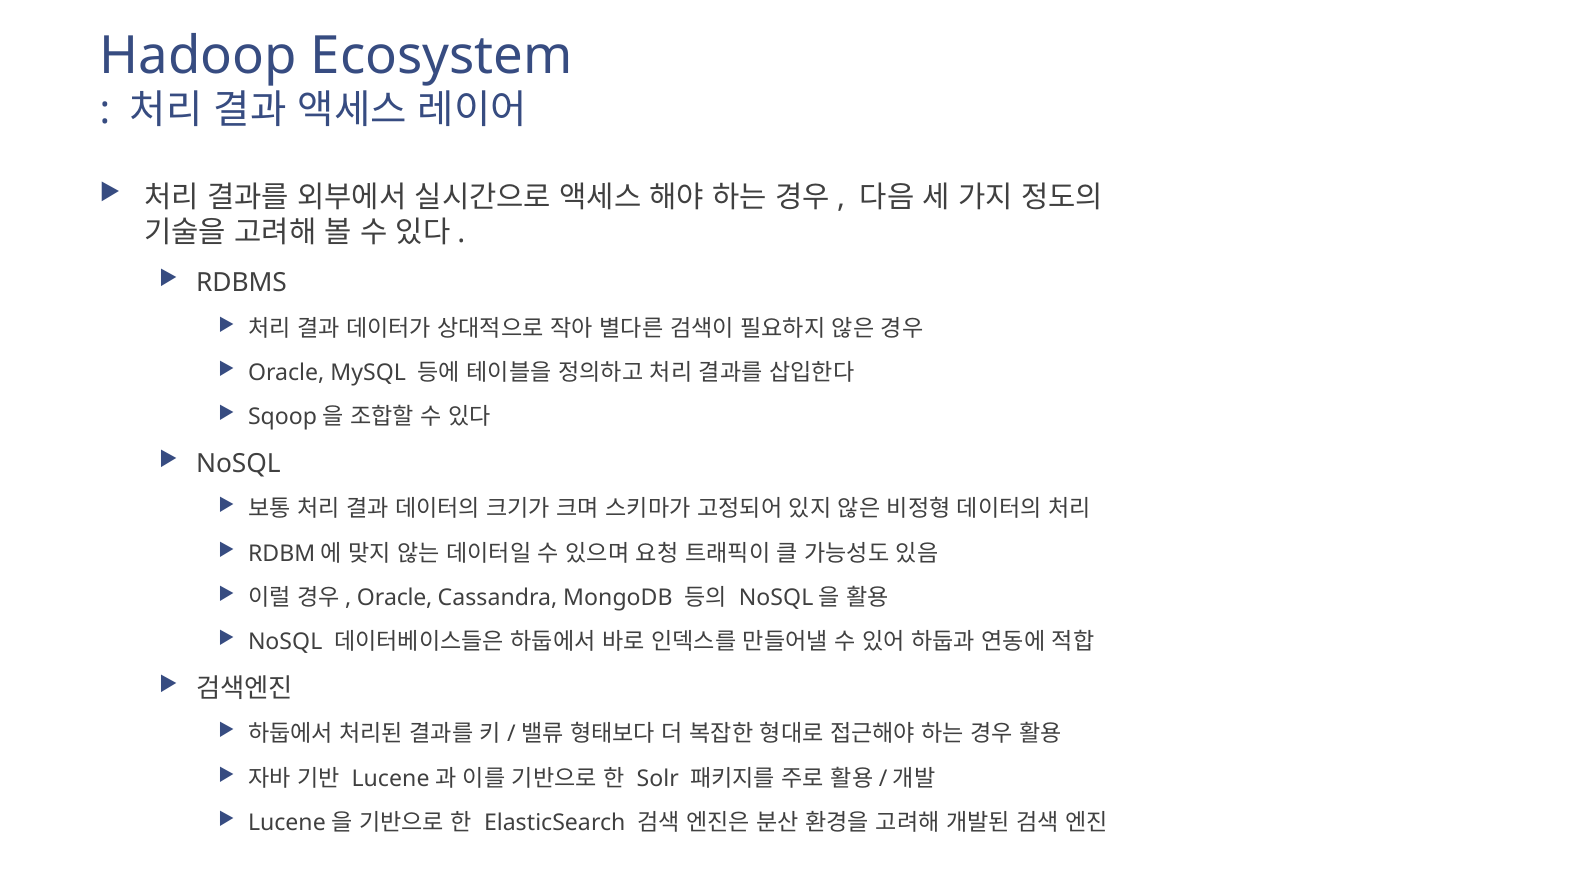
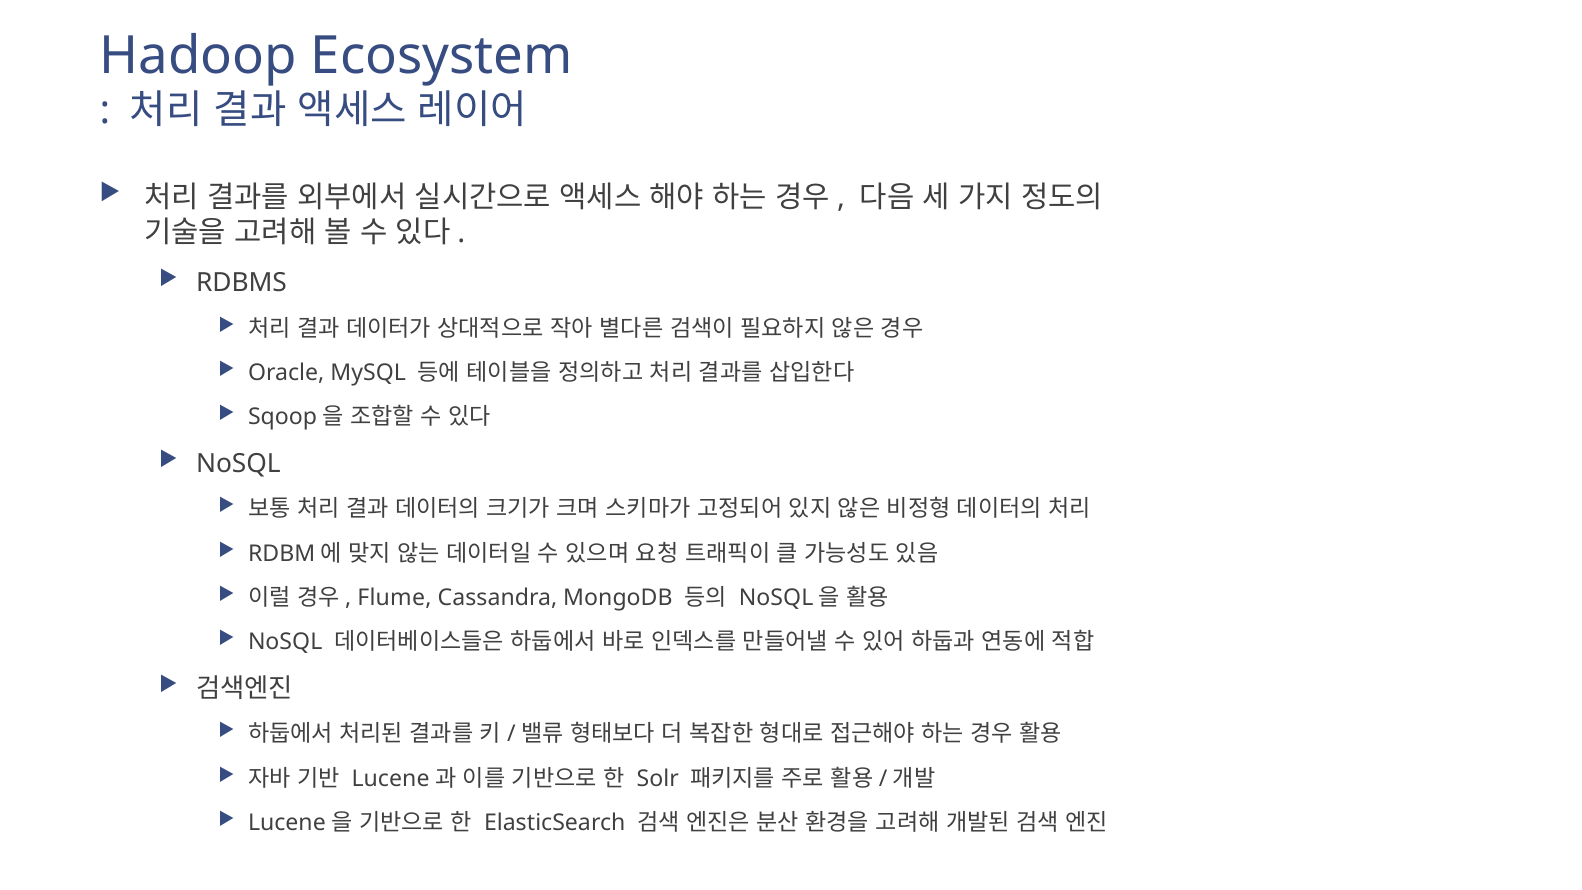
Oracle: Oracle -> Flume (394, 598)
